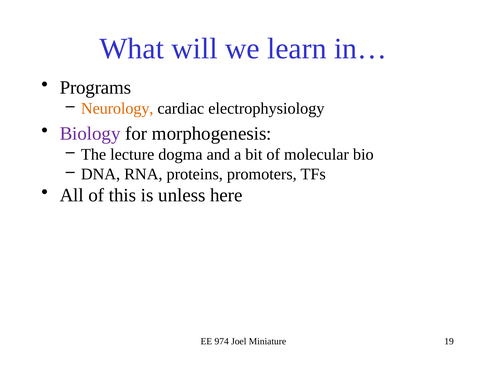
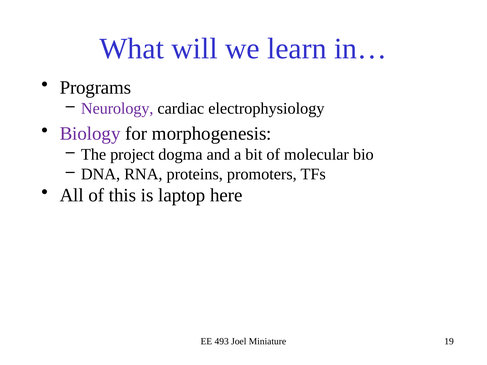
Neurology colour: orange -> purple (117, 109)
lecture: lecture -> project (132, 155)
unless: unless -> laptop (182, 195)
974: 974 -> 493 (222, 342)
